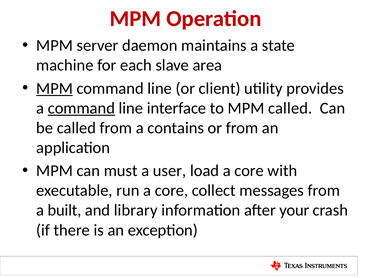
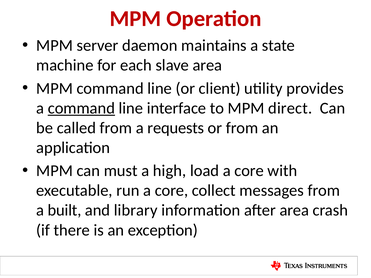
MPM underline: present -> none (55, 88)
MPM called: called -> direct (290, 108)
contains: contains -> requests (176, 128)
user: user -> high (170, 171)
after your: your -> area (294, 210)
